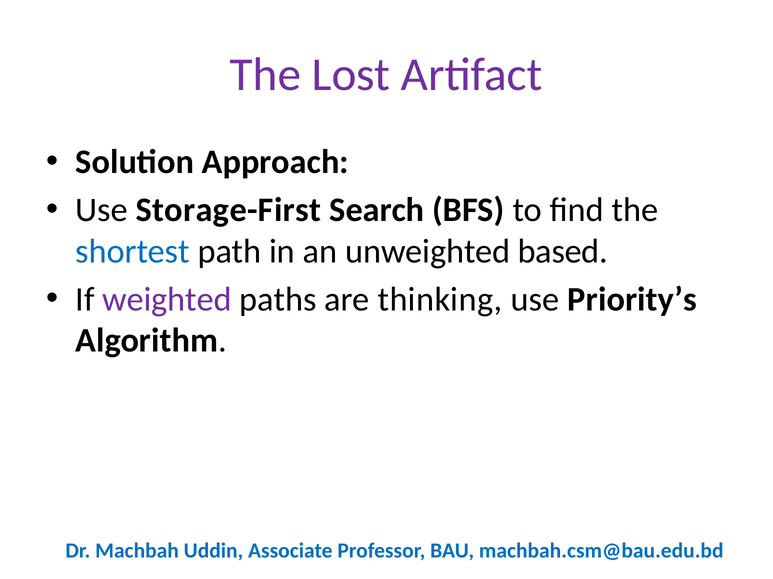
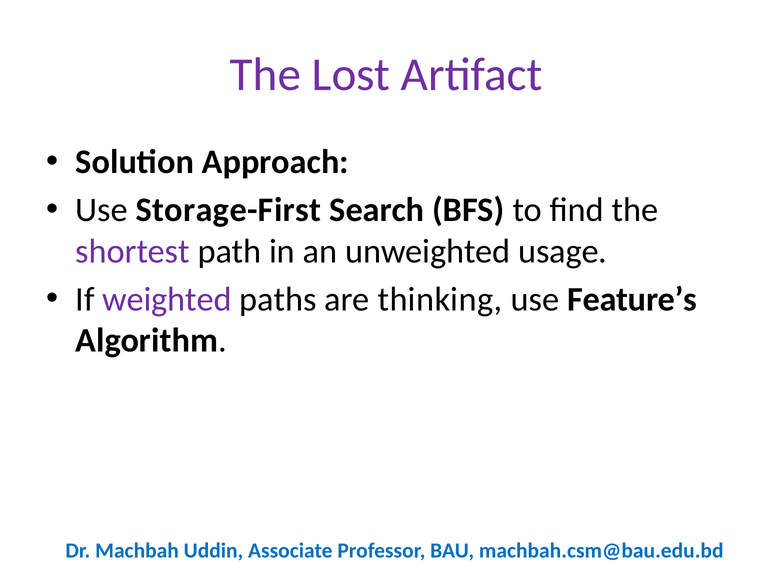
shortest colour: blue -> purple (133, 252)
based: based -> usage (563, 252)
Priority’s: Priority’s -> Feature’s (632, 300)
